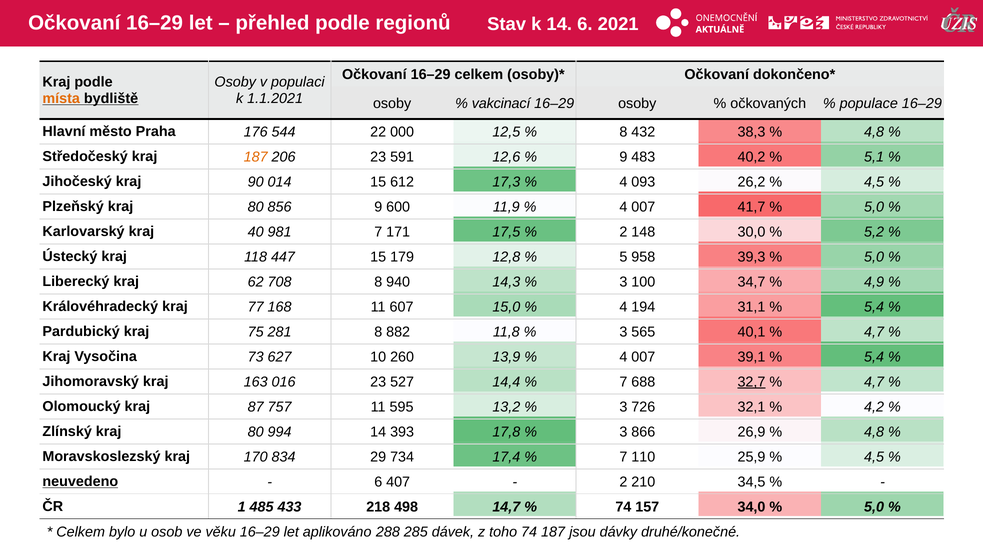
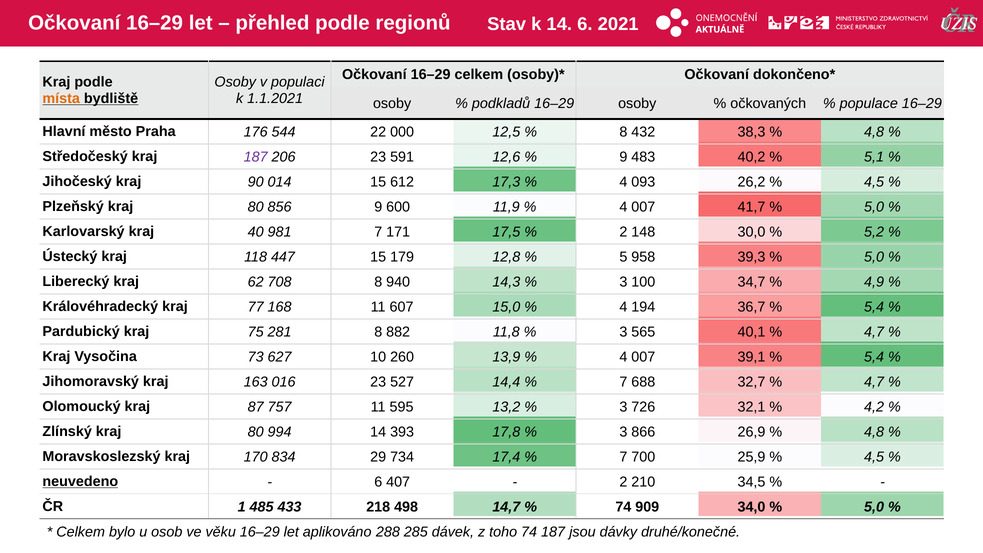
vakcinací: vakcinací -> podkladů (501, 103)
187 colour: orange -> purple (256, 157)
31,1: 31,1 -> 36,7 (751, 307)
32,7 underline: present -> none (751, 382)
110: 110 -> 700 (643, 457)
157: 157 -> 909 (647, 507)
